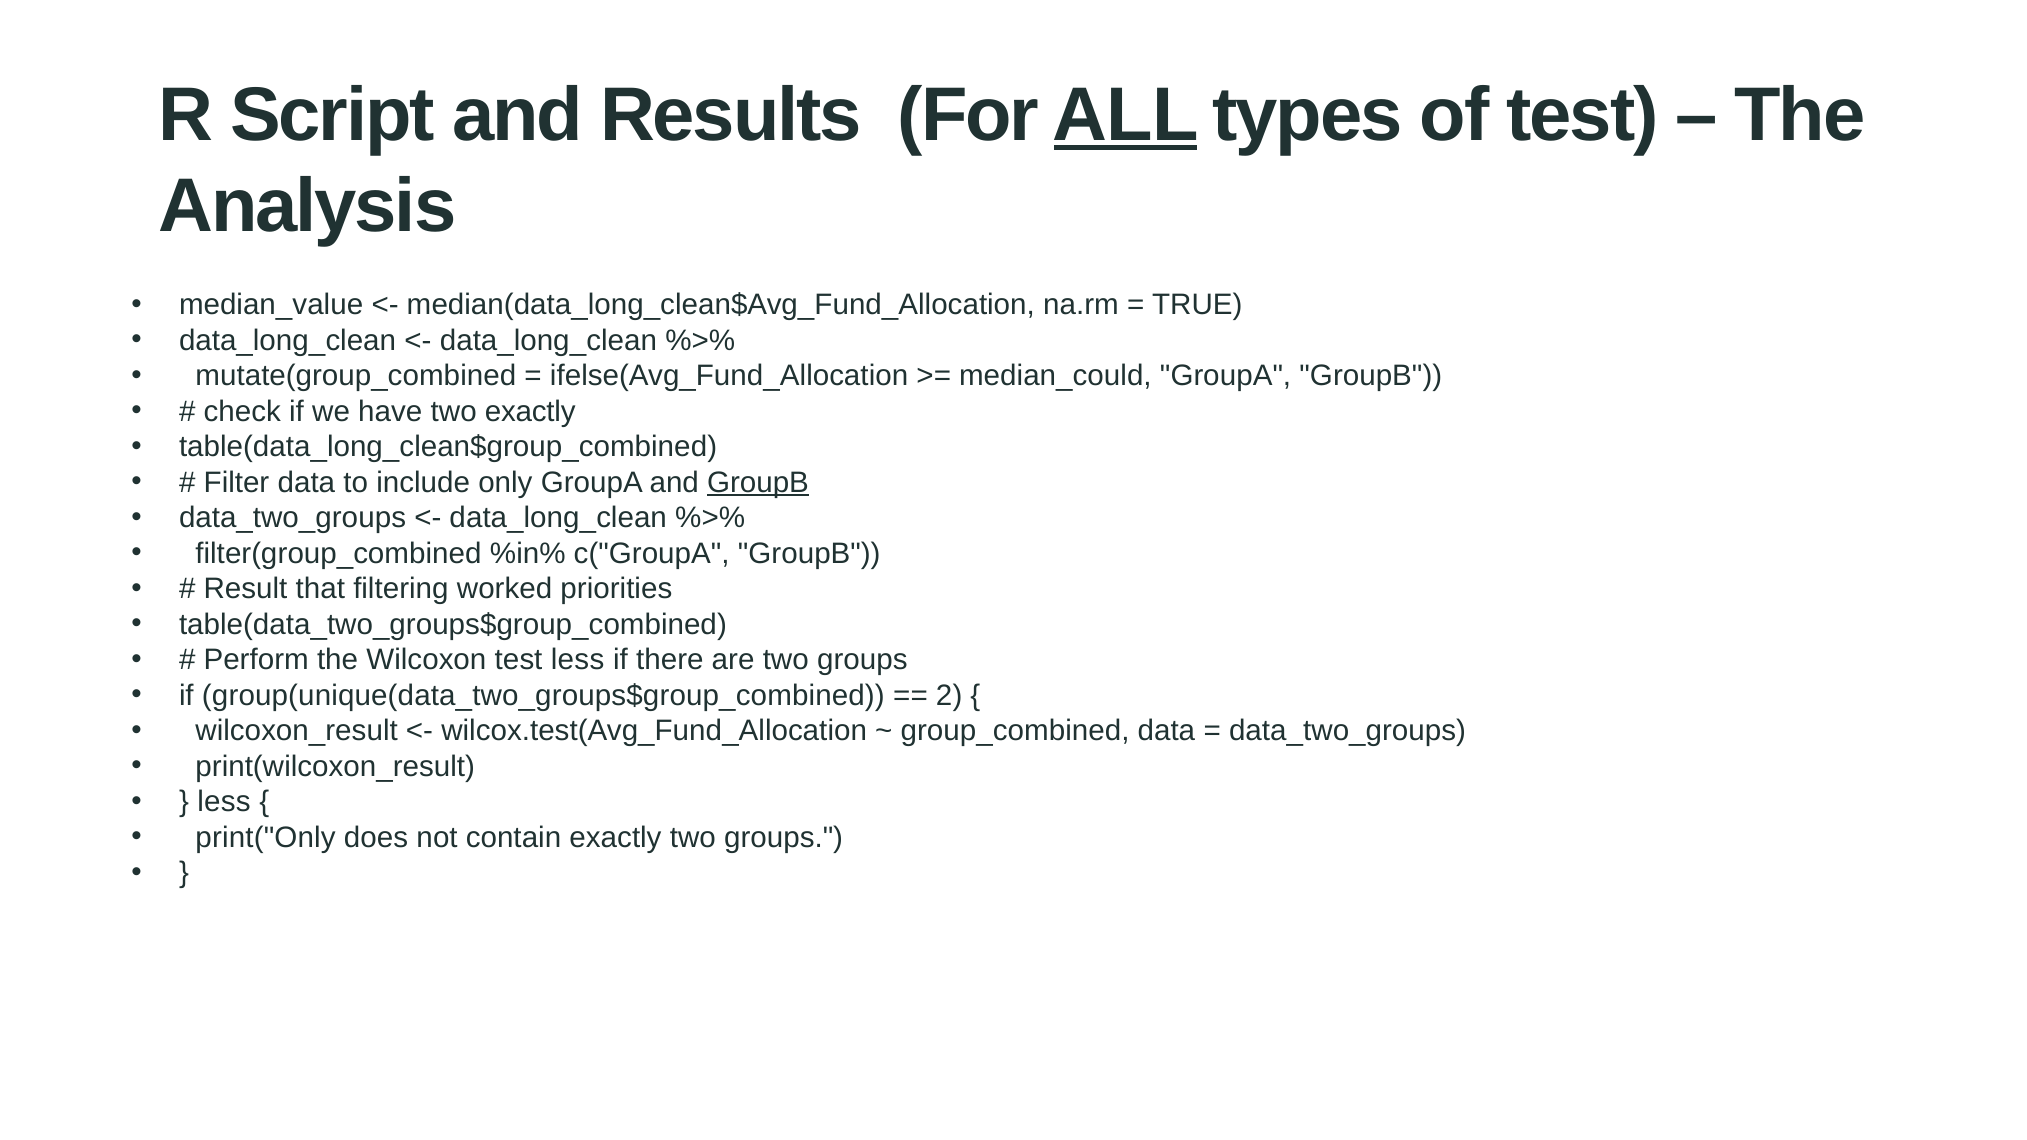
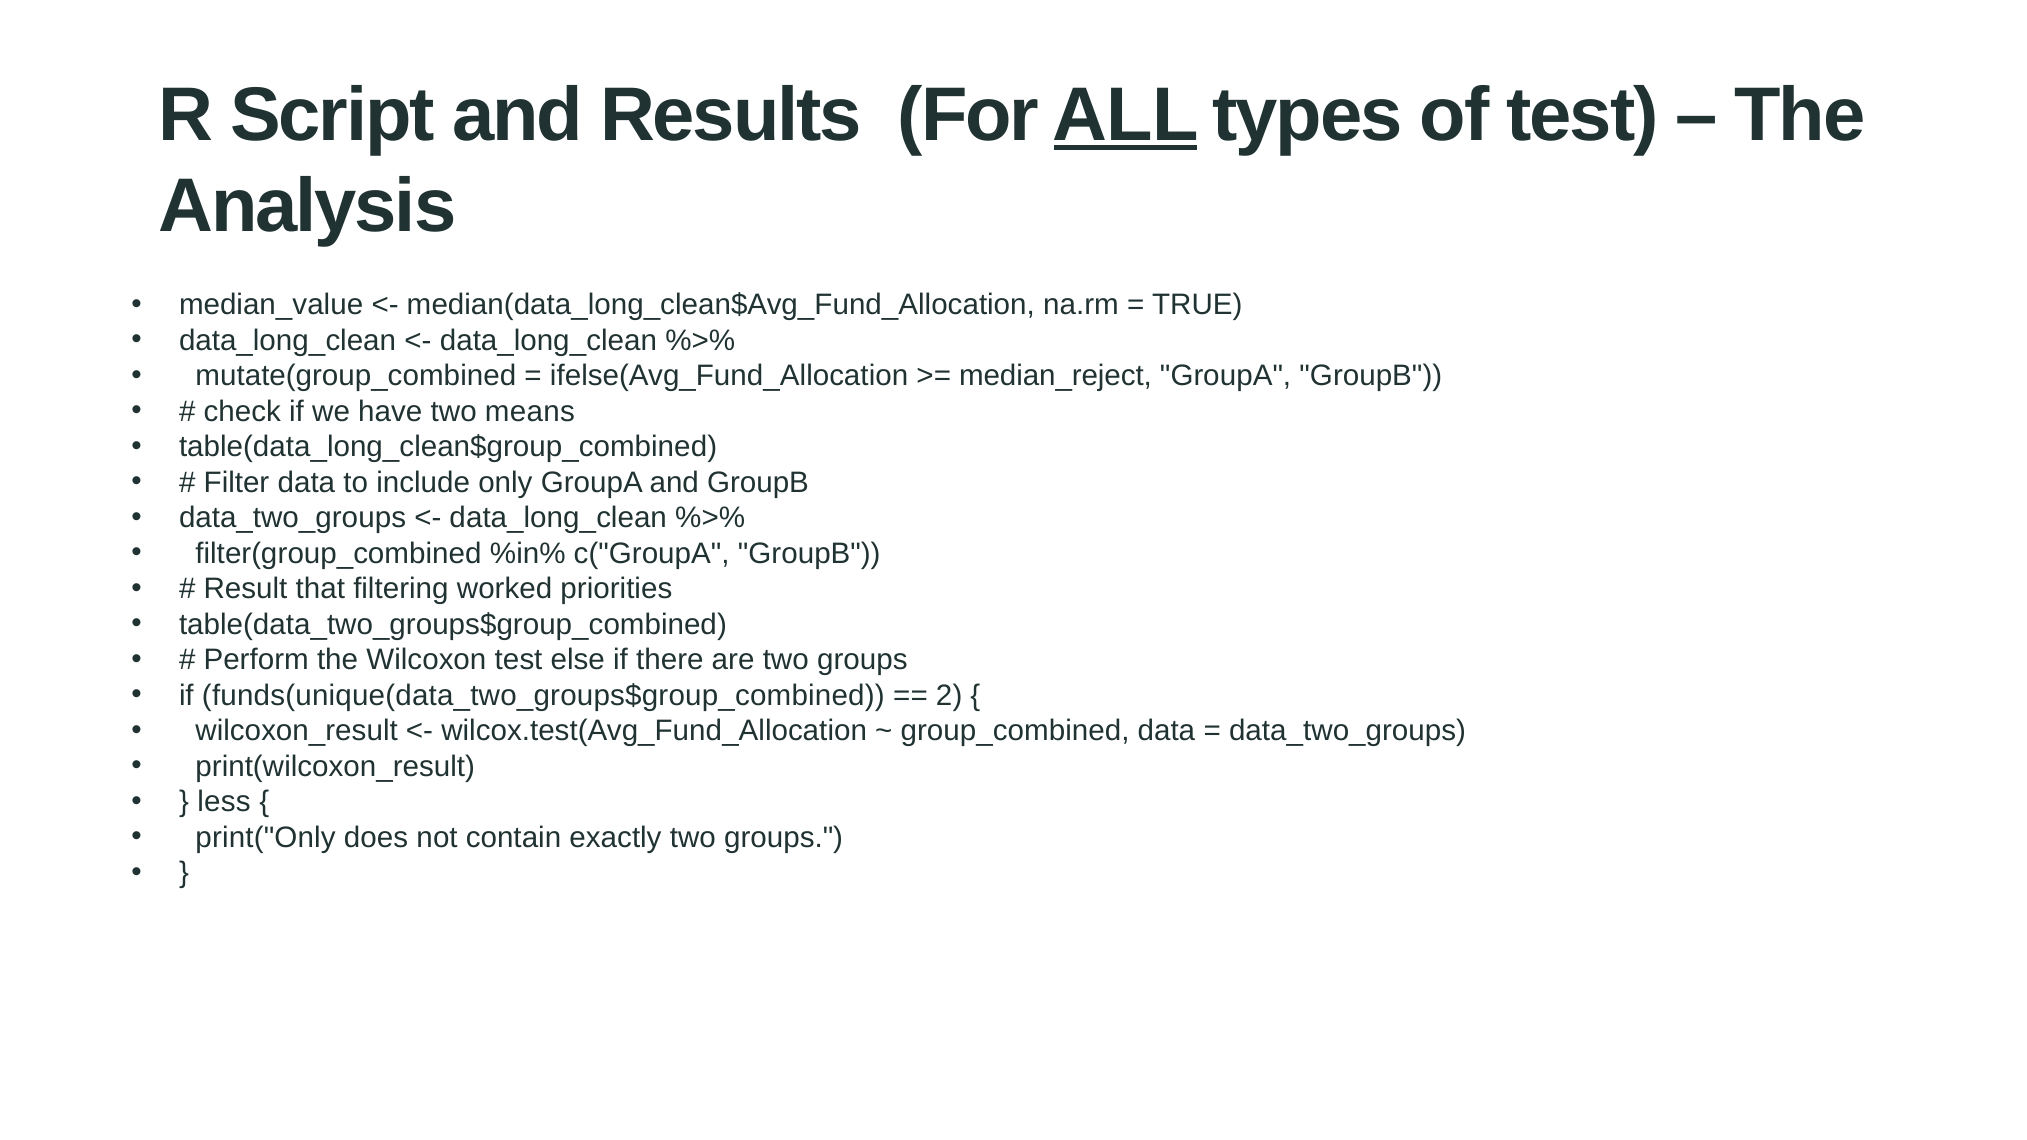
median_could: median_could -> median_reject (1055, 376)
two exactly: exactly -> means (530, 412)
GroupB underline: present -> none (758, 483)
test less: less -> else (578, 660)
group(unique(data_two_groups$group_combined: group(unique(data_two_groups$group_combined -> funds(unique(data_two_groups$group_combined (543, 696)
